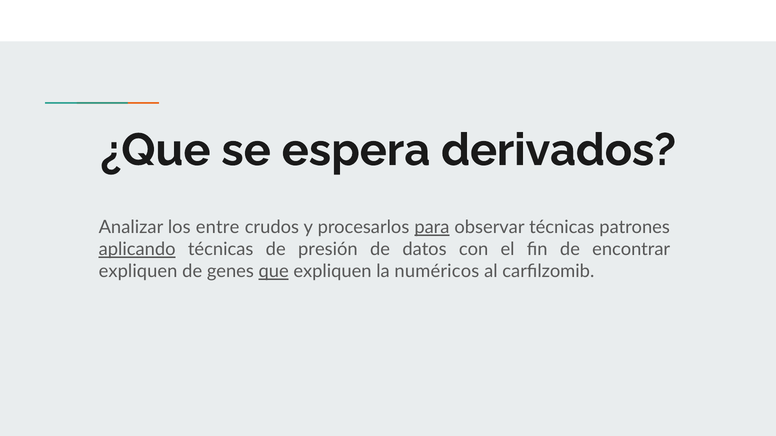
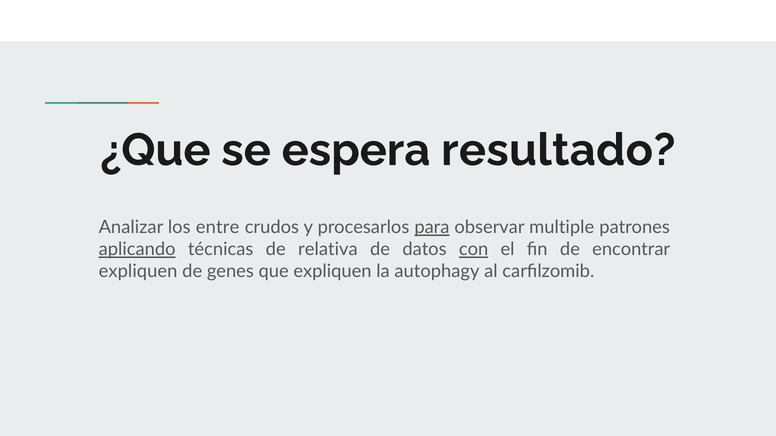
derivados: derivados -> resultado (558, 150)
observar técnicas: técnicas -> multiple (562, 228)
presión: presión -> relativa (328, 250)
con underline: none -> present (474, 250)
que underline: present -> none (274, 272)
numéricos: numéricos -> autophagy (437, 272)
